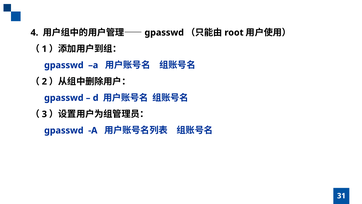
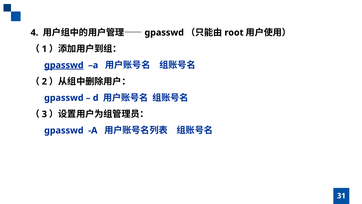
gpasswd underline: none -> present (64, 65)
